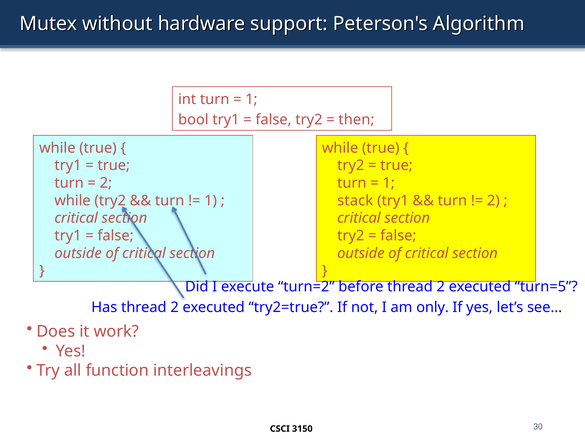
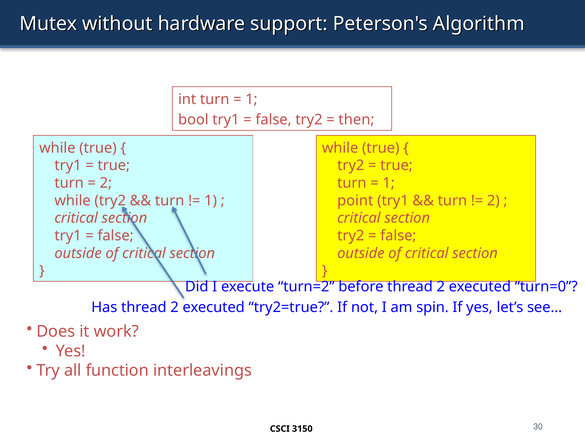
stack: stack -> point (355, 200)
turn=5: turn=5 -> turn=0 (546, 286)
only: only -> spin (432, 307)
